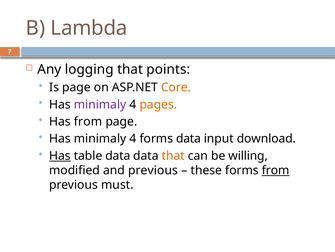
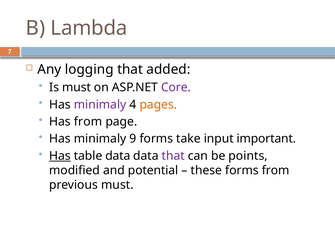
points: points -> added (168, 69)
Is page: page -> must (77, 87)
Core colour: orange -> purple (176, 87)
4: 4 -> 9 (133, 138)
forms data: data -> take (188, 138)
download: download -> important (266, 138)
that colour: orange -> purple (173, 155)
willing: willing -> points (248, 155)
and previous: previous -> potential (153, 170)
from underline: present -> none (276, 170)
